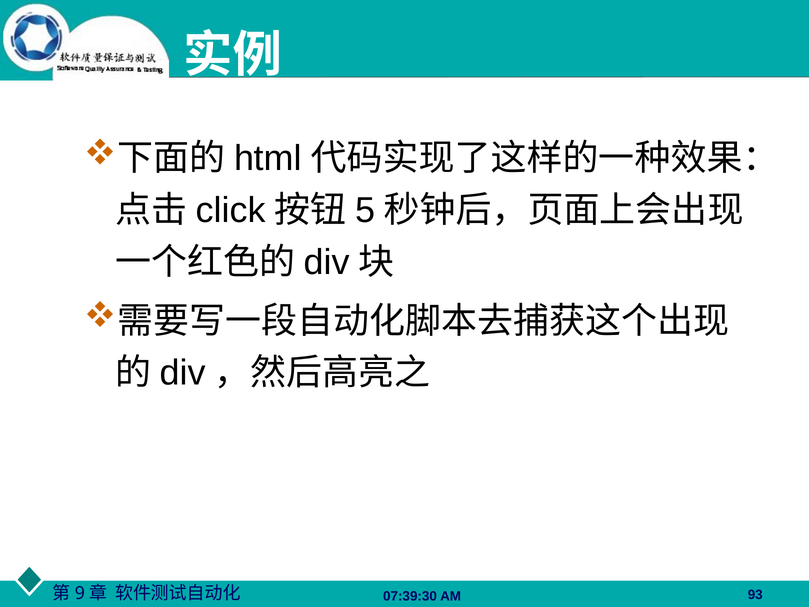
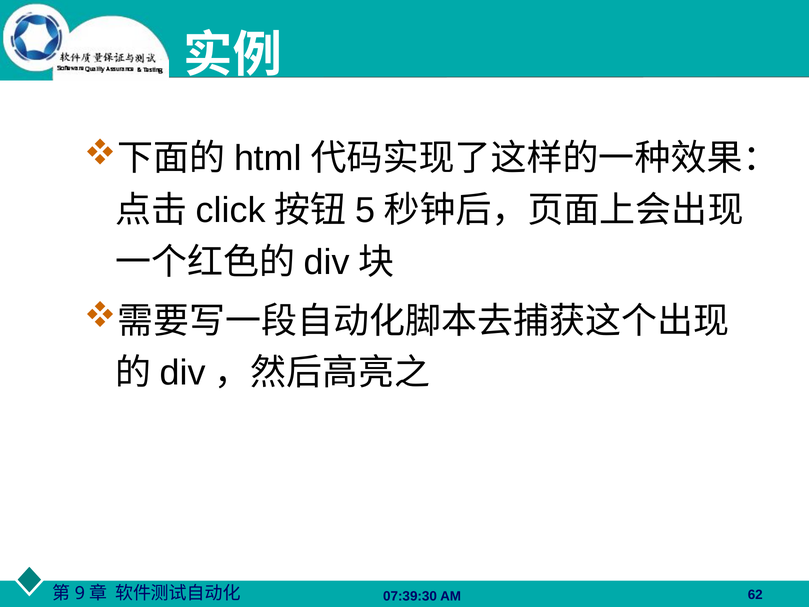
93: 93 -> 62 (755, 595)
